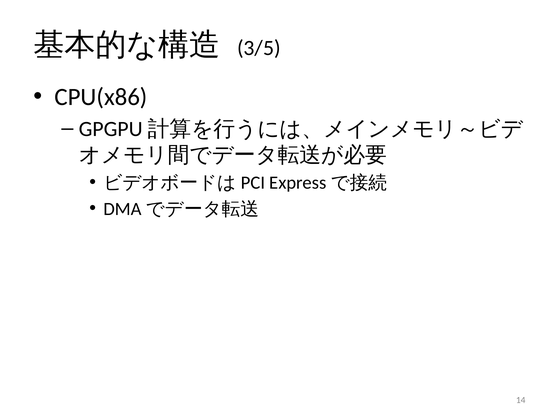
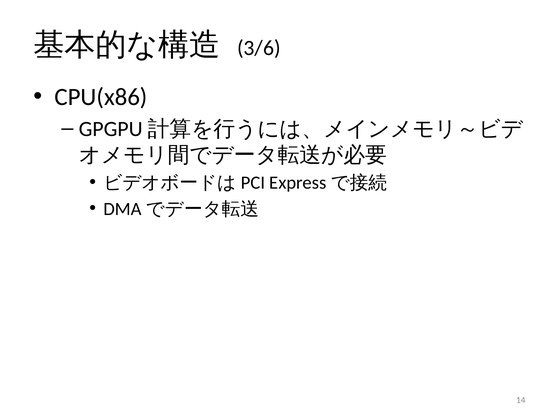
3/5: 3/5 -> 3/6 (259, 48)
